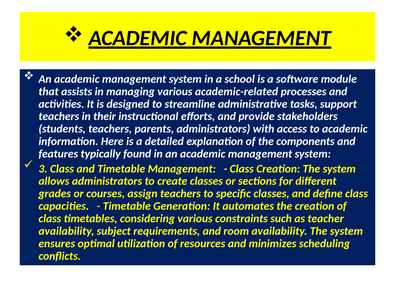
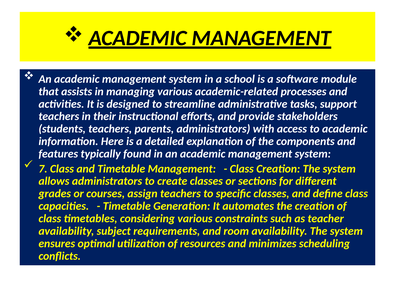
3: 3 -> 7 (43, 168)
